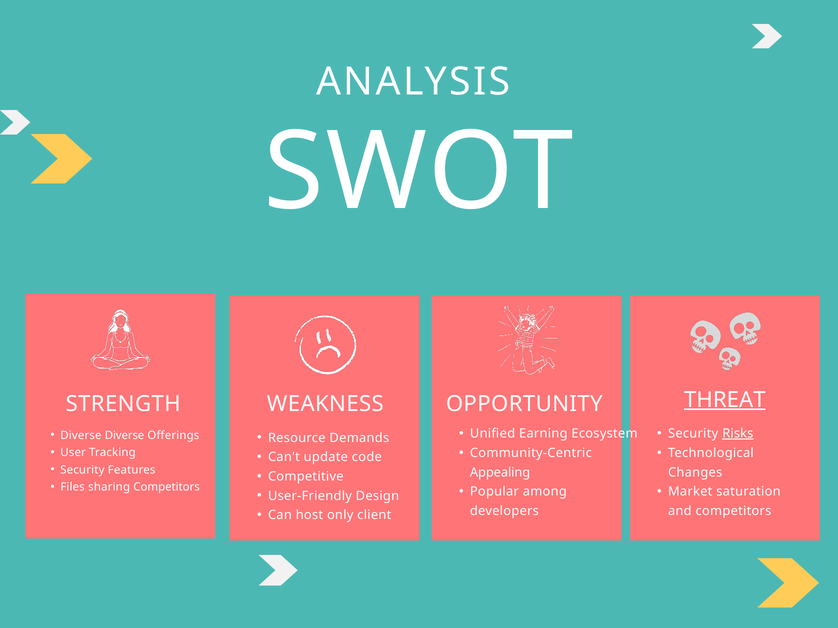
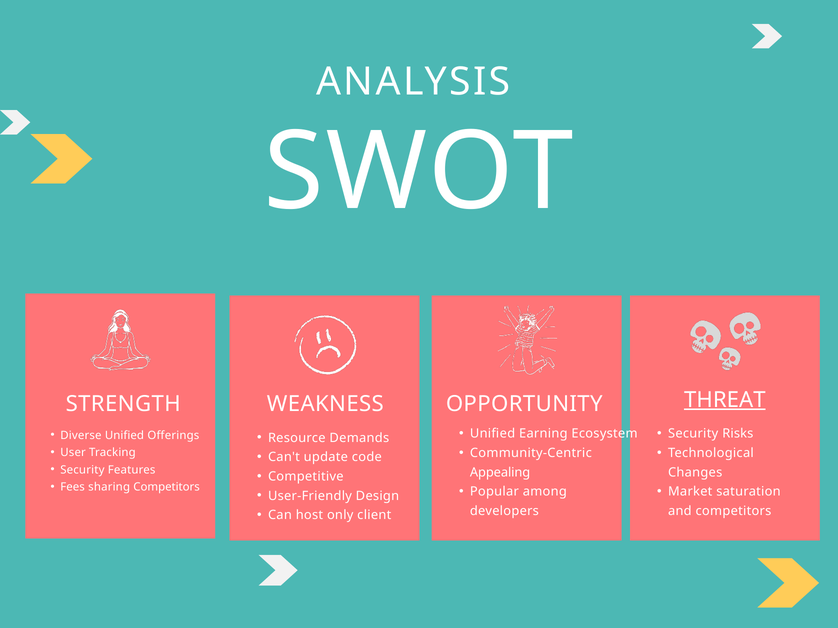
Risks underline: present -> none (738, 434)
Diverse Diverse: Diverse -> Unified (124, 436)
Files: Files -> Fees (73, 487)
